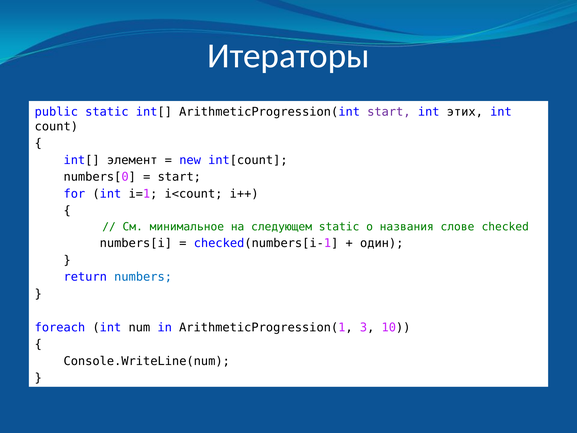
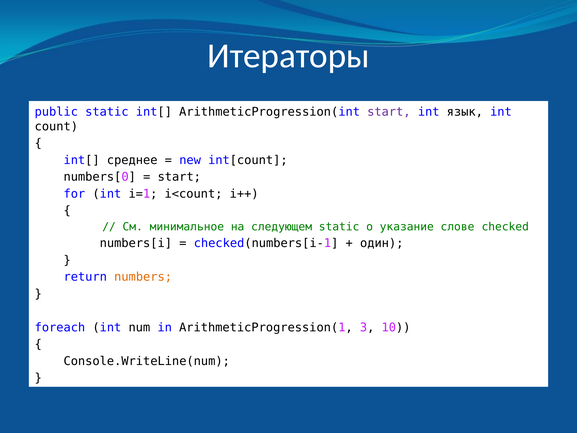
этих: этих -> язык (465, 112)
элемент: элемент -> среднее (132, 160)
названия: названия -> указание (407, 227)
numbers colour: blue -> orange (143, 277)
